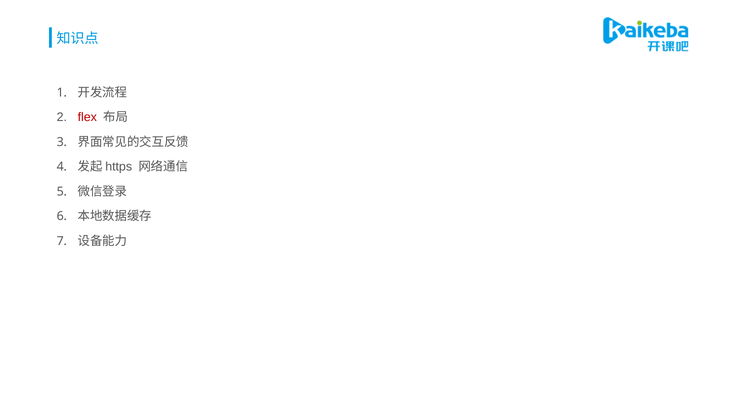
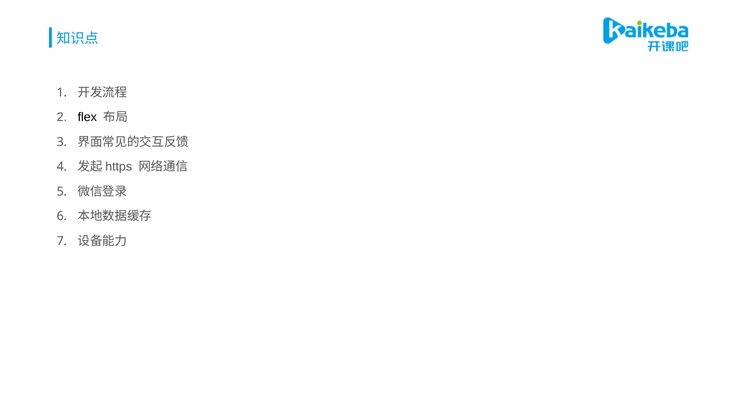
flex colour: red -> black (87, 117)
